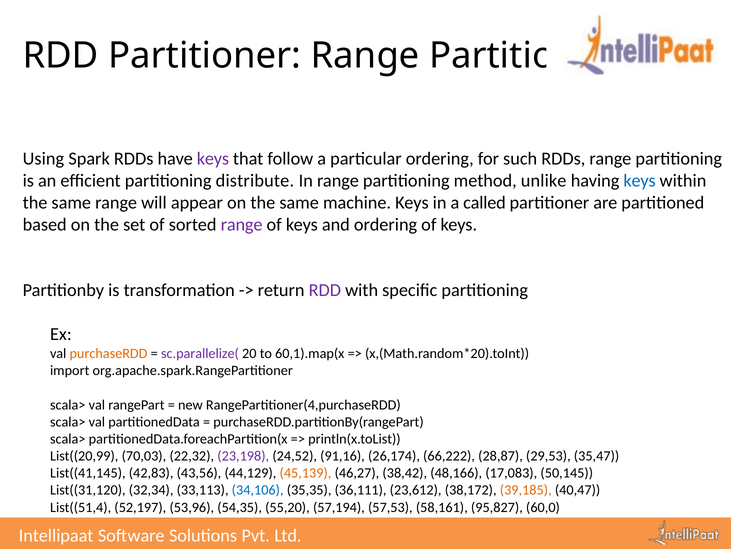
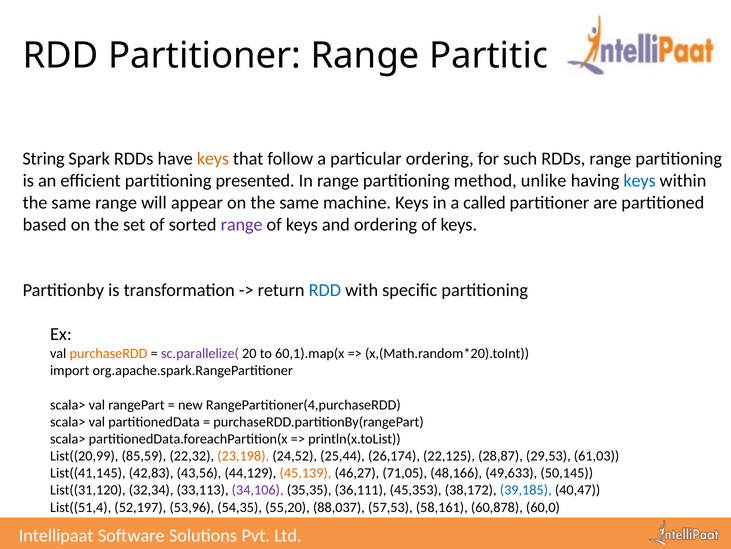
Using: Using -> String (44, 158)
keys colour: purple -> orange (213, 158)
distribute: distribute -> presented (255, 180)
RDD colour: purple -> blue (325, 290)
70,03: 70,03 -> 85,59 (144, 455)
23,198 colour: purple -> orange (243, 455)
91,16: 91,16 -> 25,44 (343, 455)
66,222: 66,222 -> 22,125 (449, 455)
35,47: 35,47 -> 61,03 (597, 455)
38,42: 38,42 -> 71,05 (405, 473)
17,083: 17,083 -> 49,633 (511, 473)
34,106 colour: blue -> purple (258, 490)
23,612: 23,612 -> 45,353 (416, 490)
39,185 colour: orange -> blue (526, 490)
57,194: 57,194 -> 88,037 (339, 507)
95,827: 95,827 -> 60,878 (497, 507)
